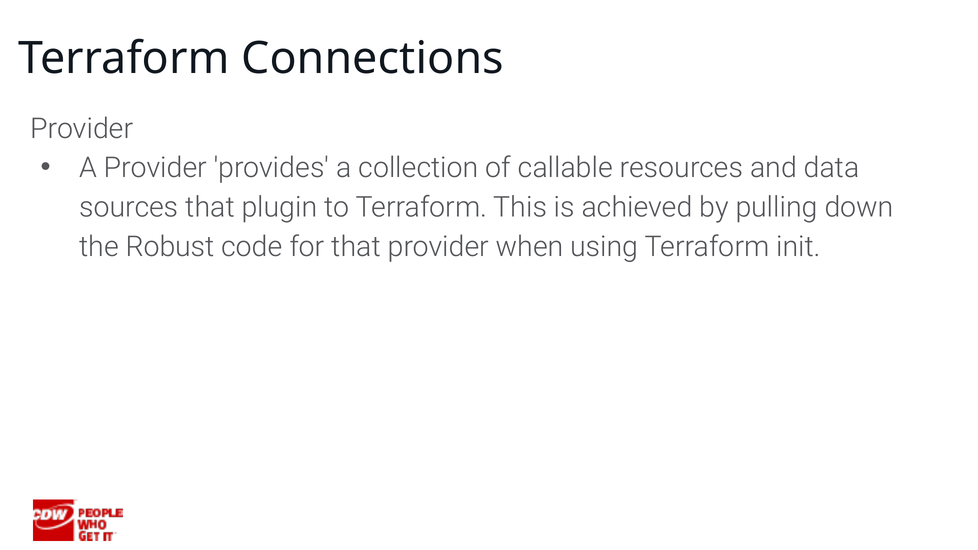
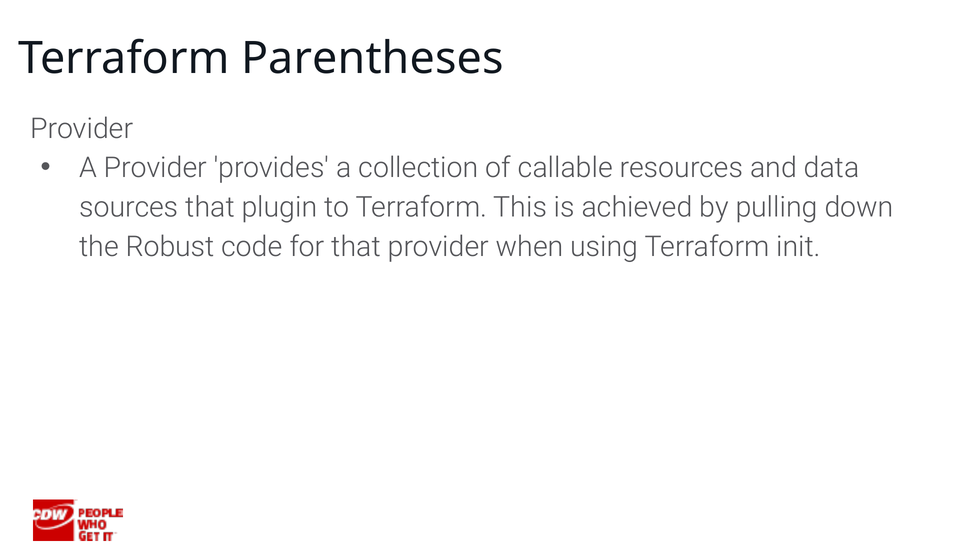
Connections: Connections -> Parentheses (372, 58)
